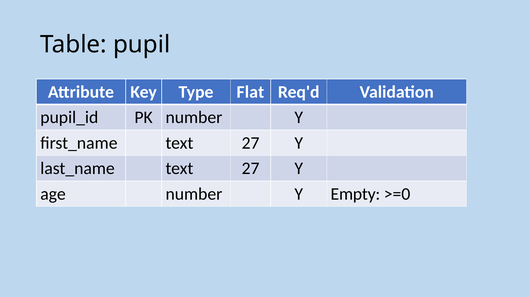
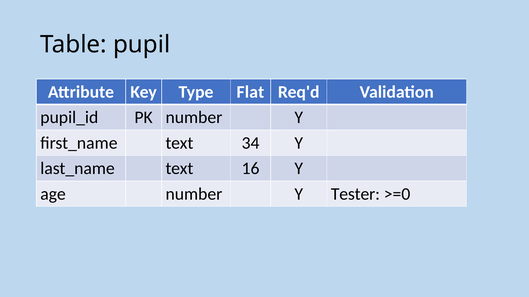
27: 27 -> 34 (251, 143)
27: 27 -> 16 (251, 169)
Empty: Empty -> Tester (355, 194)
